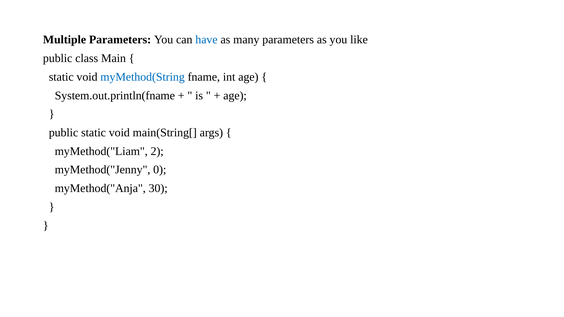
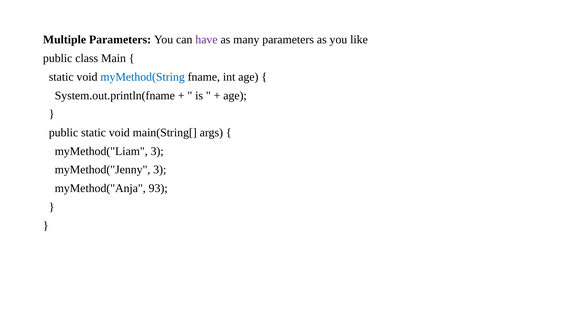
have colour: blue -> purple (206, 40)
myMethod("Liam 2: 2 -> 3 (157, 151)
myMethod("Jenny 0: 0 -> 3 (160, 170)
30: 30 -> 93 (158, 188)
